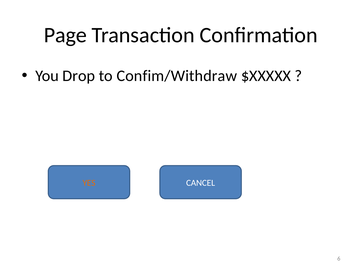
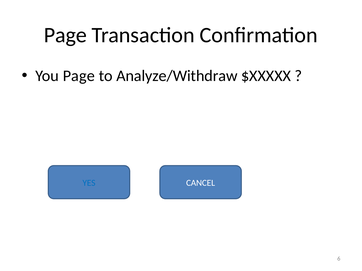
You Drop: Drop -> Page (79, 76)
Confim/Withdraw: Confim/Withdraw -> Analyze/Withdraw (177, 76)
YES colour: orange -> blue (89, 183)
